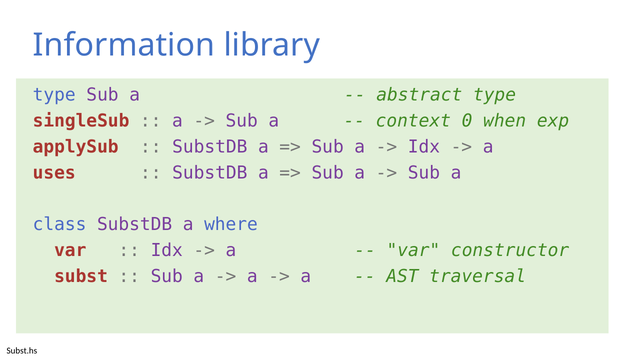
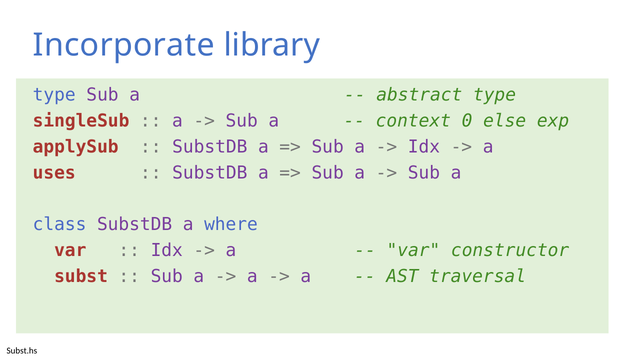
Information: Information -> Incorporate (124, 45)
when: when -> else (505, 121)
